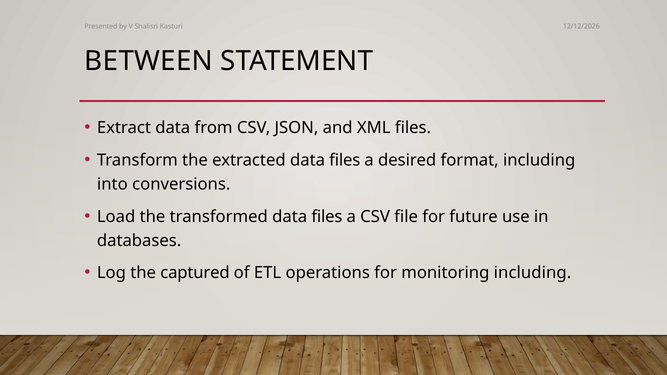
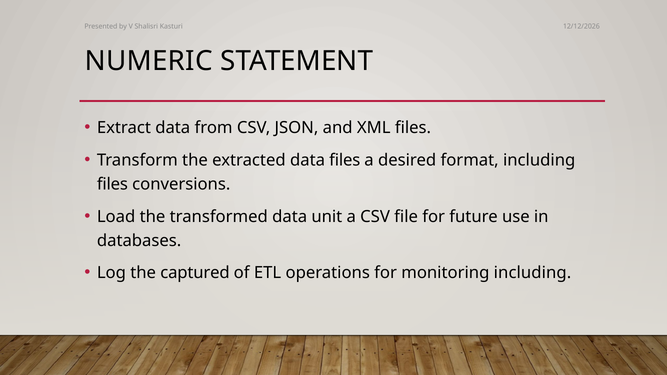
BETWEEN: BETWEEN -> NUMERIC (149, 61)
into: into -> files (112, 184)
transformed data files: files -> unit (327, 217)
